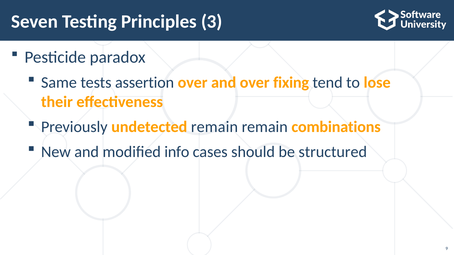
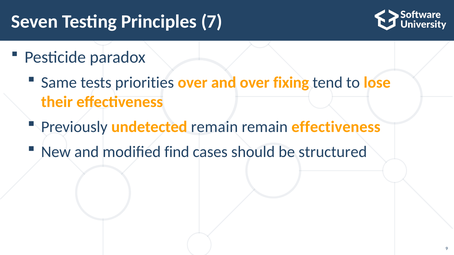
3: 3 -> 7 (212, 22)
assertion: assertion -> priorities (145, 83)
remain combinations: combinations -> effectiveness (336, 127)
info: info -> find (177, 152)
